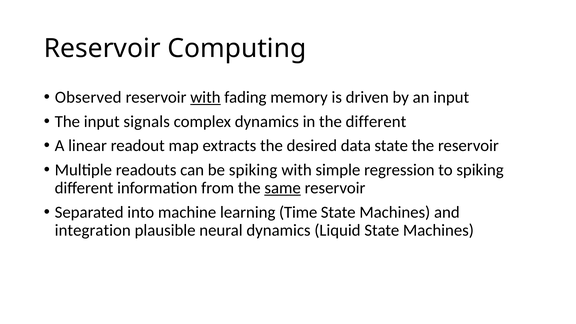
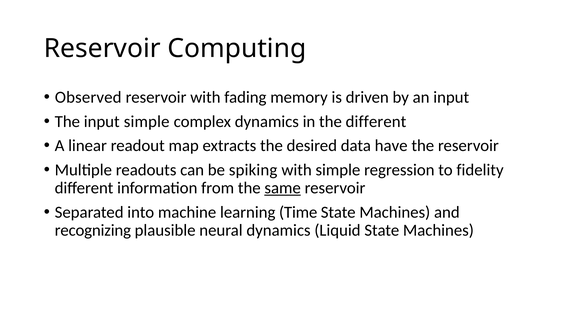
with underline: present -> none (205, 97)
input signals: signals -> simple (147, 122)
data state: state -> have (391, 146)
to spiking: spiking -> fidelity (480, 170)
integration: integration -> recognizing (93, 230)
